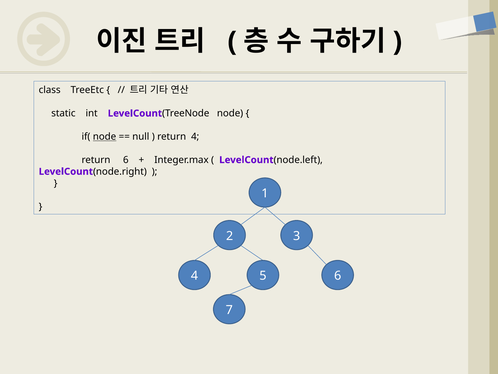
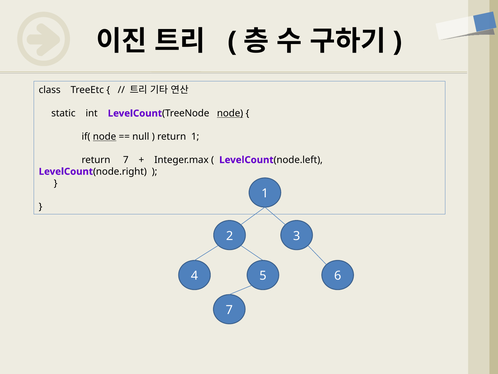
node underline: none -> present (230, 113)
return 4: 4 -> 1 (195, 136)
return 6: 6 -> 7 (126, 160)
